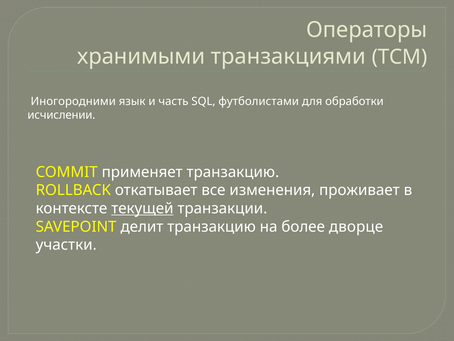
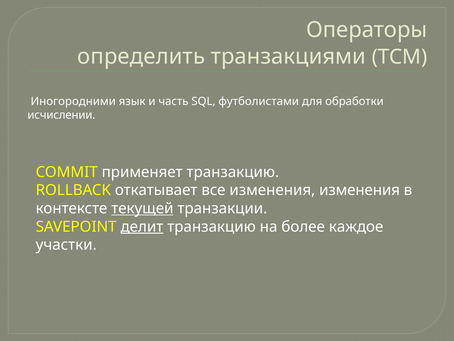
хранимыми: хранимыми -> определить (141, 56)
изменения проживает: проживает -> изменения (360, 190)
делит underline: none -> present (142, 226)
дворце: дворце -> каждое (356, 226)
